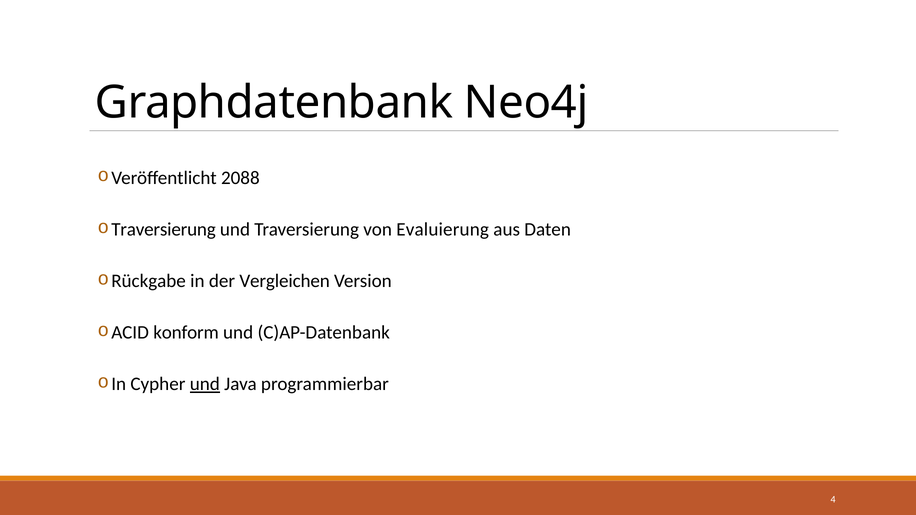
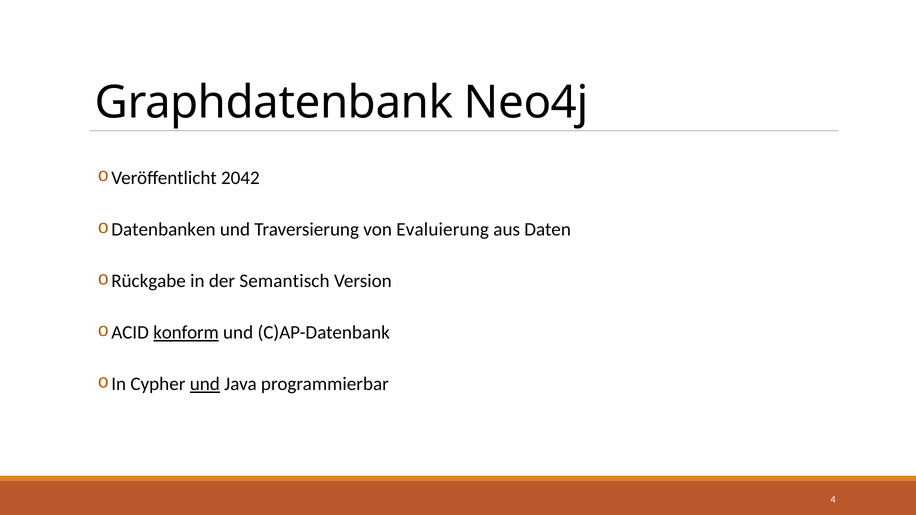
2088: 2088 -> 2042 (240, 178)
Traversierung: Traversierung -> Datenbanken (163, 229)
Vergleichen: Vergleichen -> Semantisch (284, 281)
konform underline: none -> present (186, 333)
